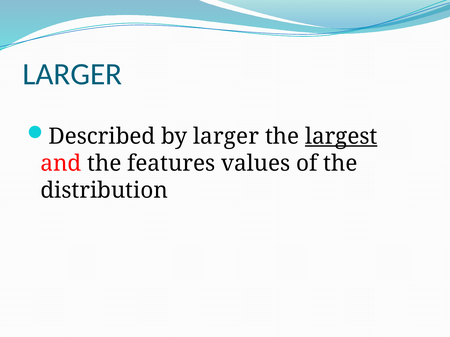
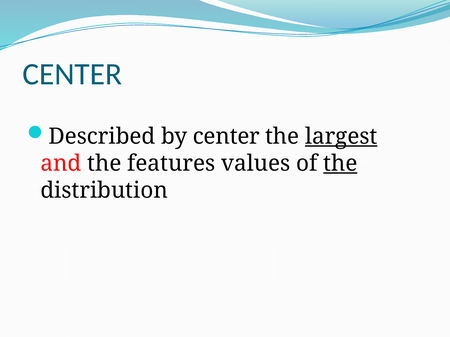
LARGER: LARGER -> CENTER (72, 74)
by larger: larger -> center (226, 137)
the underline: none -> present (340, 164)
